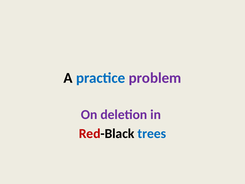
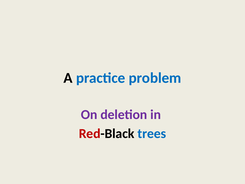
problem colour: purple -> blue (155, 78)
